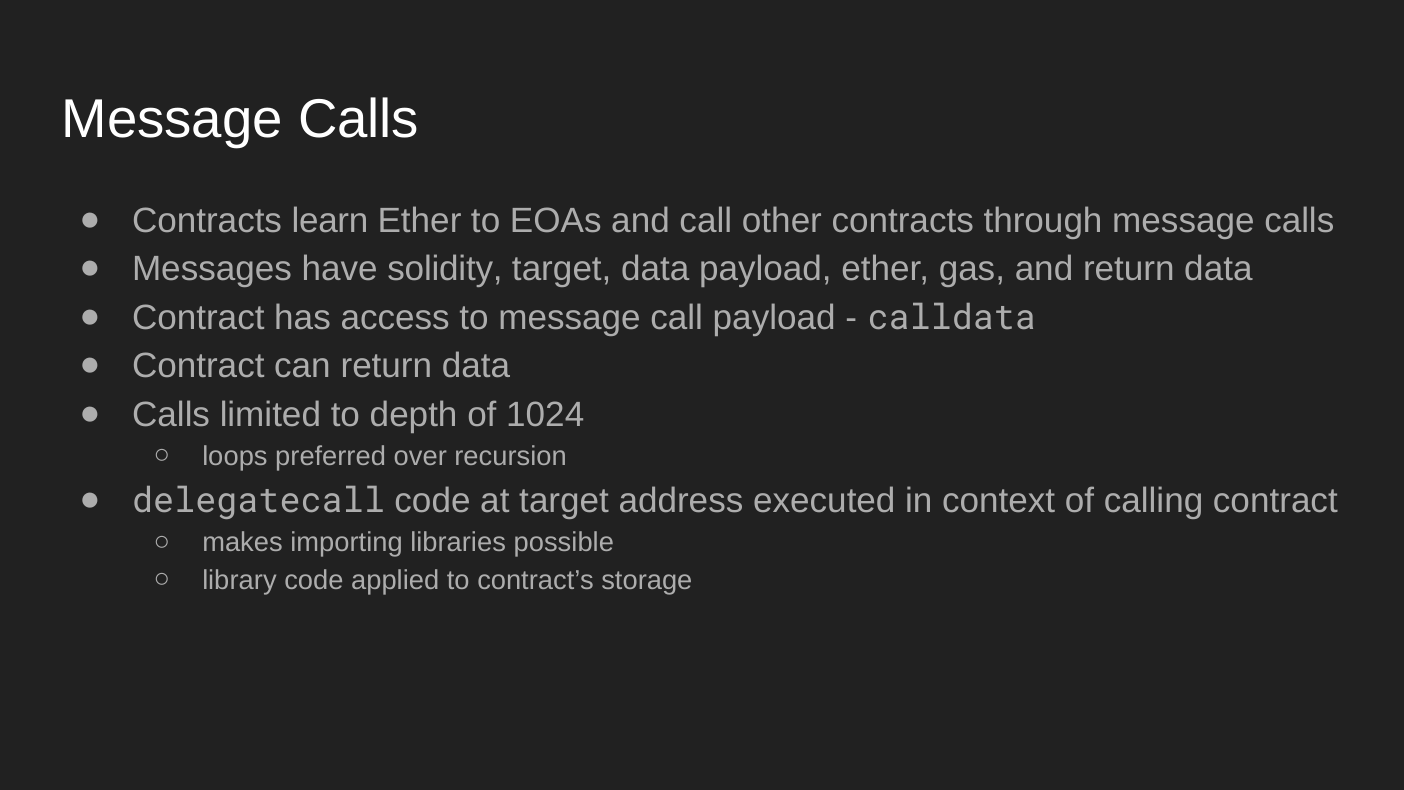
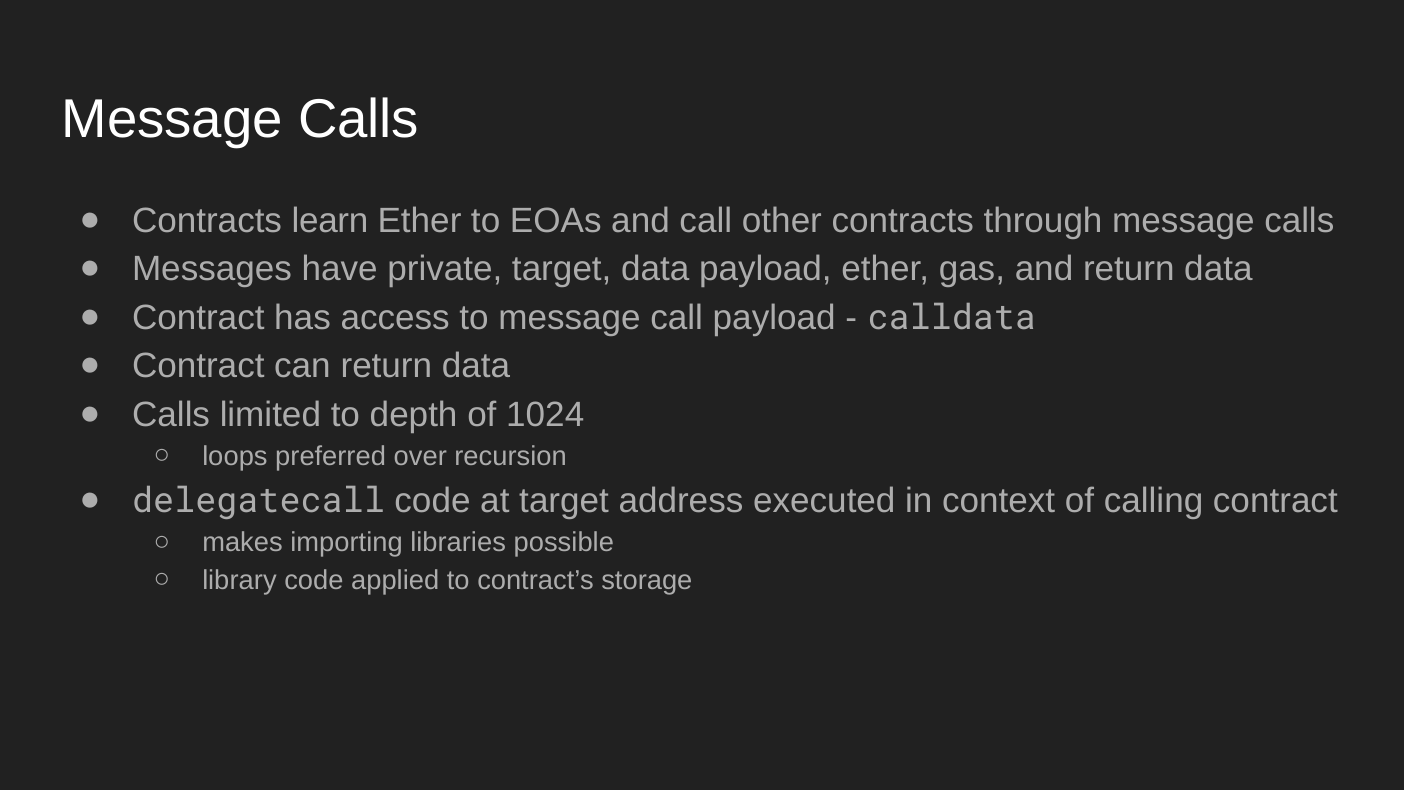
solidity: solidity -> private (445, 269)
